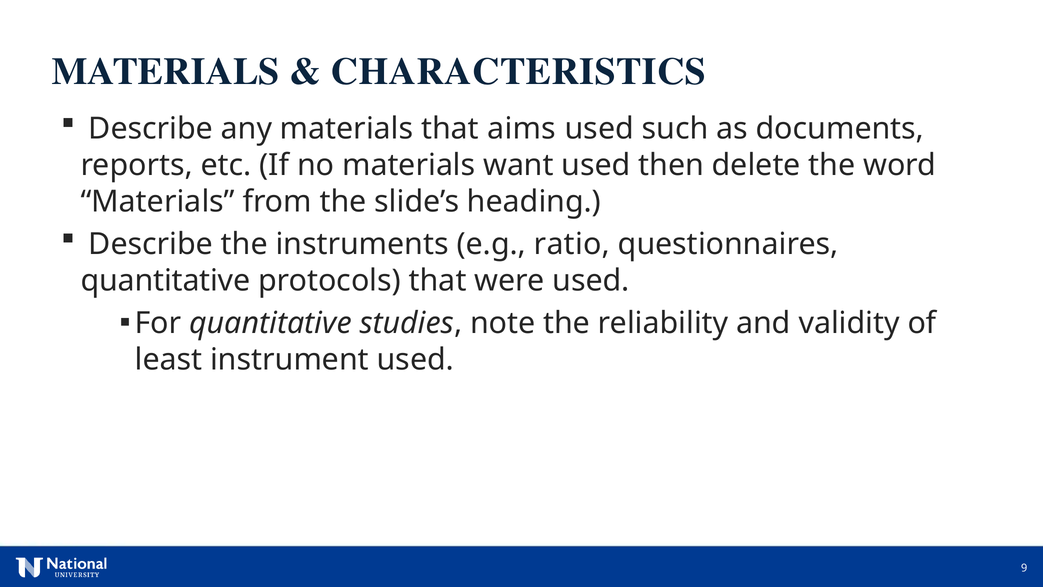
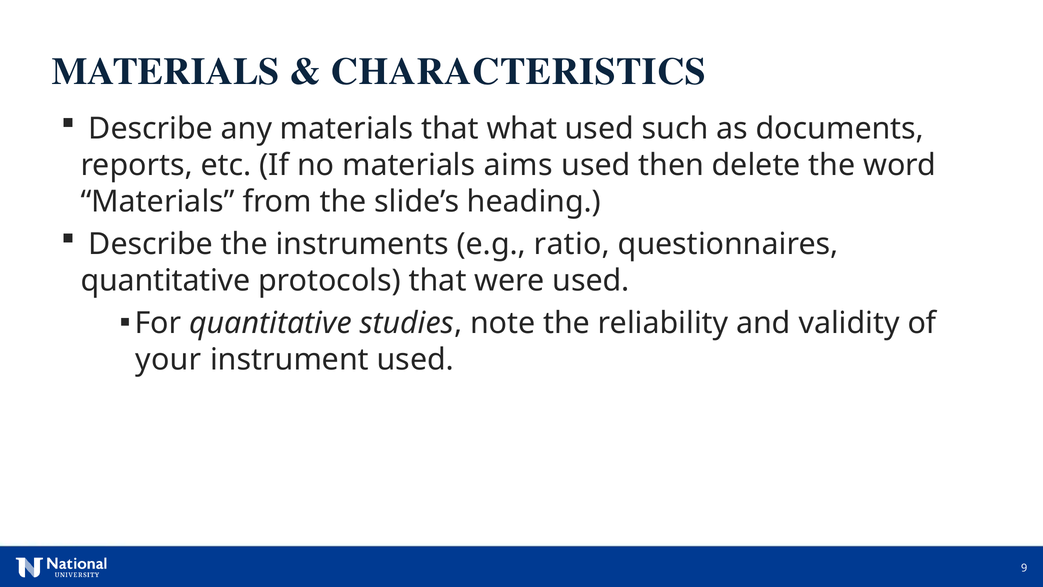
aims: aims -> what (522, 129)
want: want -> aims (518, 165)
least: least -> your (168, 360)
